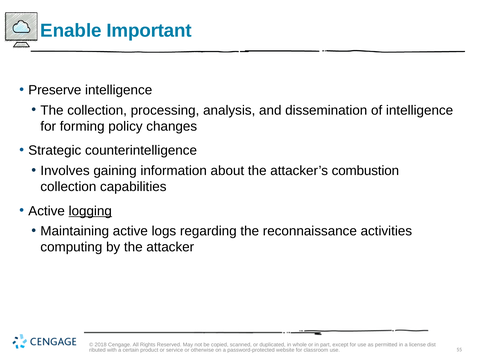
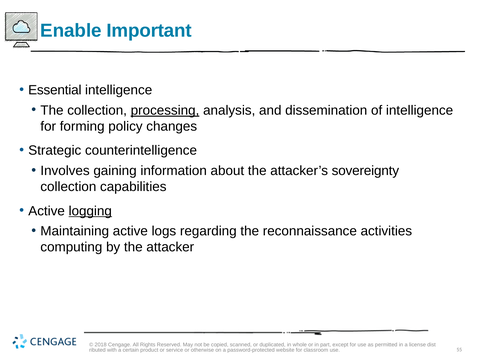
Preserve: Preserve -> Essential (55, 90)
processing underline: none -> present (165, 110)
combustion: combustion -> sovereignty (365, 171)
